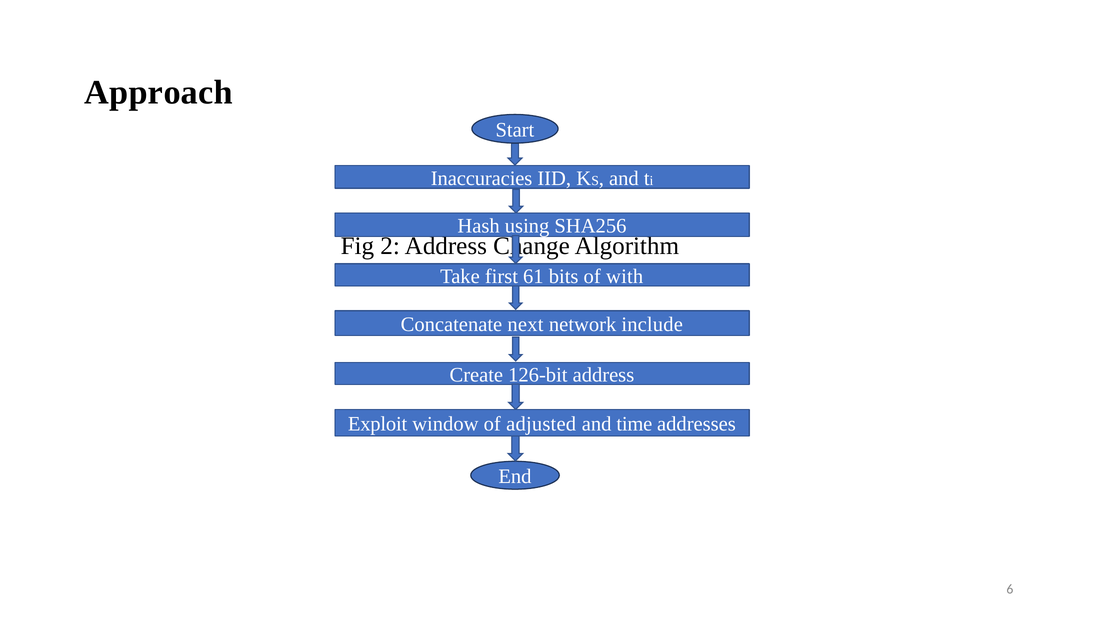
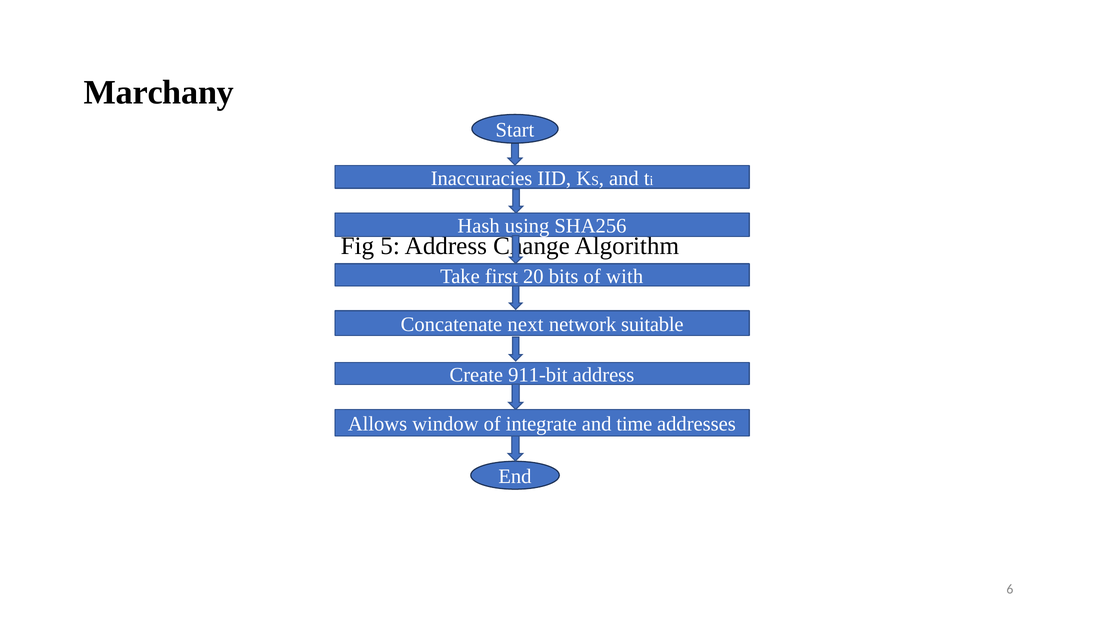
Approach: Approach -> Marchany (159, 92)
2: 2 -> 5 (390, 246)
61: 61 -> 20 (533, 276)
include: include -> suitable (652, 325)
126-bit: 126-bit -> 911-bit (538, 375)
Exploit: Exploit -> Allows (378, 424)
adjusted: adjusted -> integrate (541, 424)
